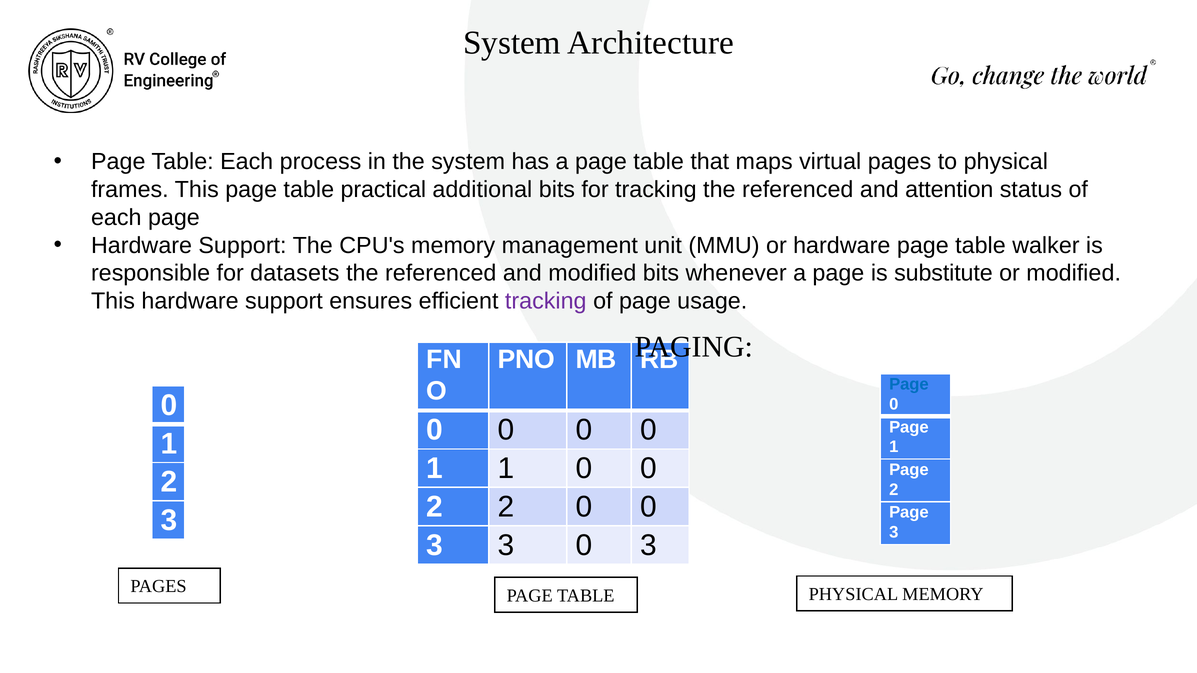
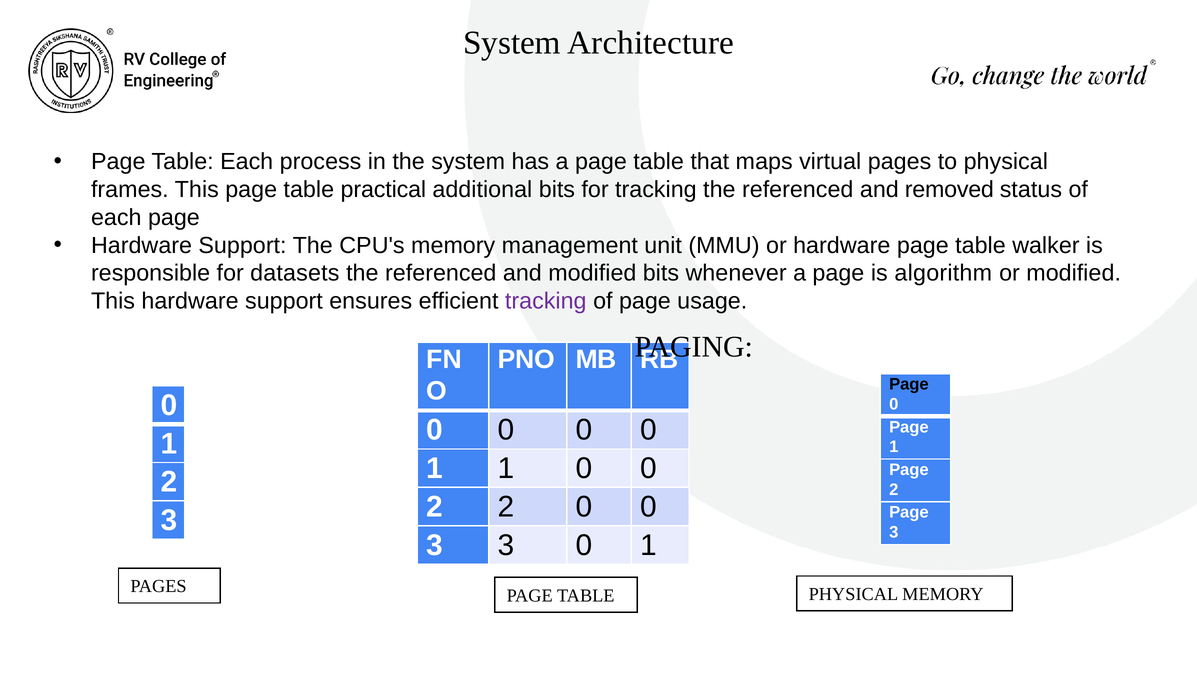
attention: attention -> removed (949, 190)
substitute: substitute -> algorithm (943, 273)
Page colour: blue -> black (909, 385)
3 0 3: 3 -> 1 (648, 546)
